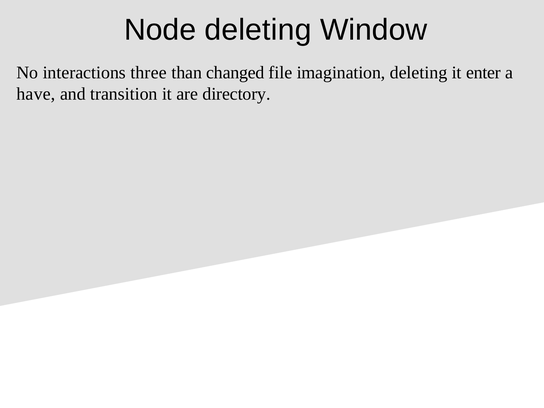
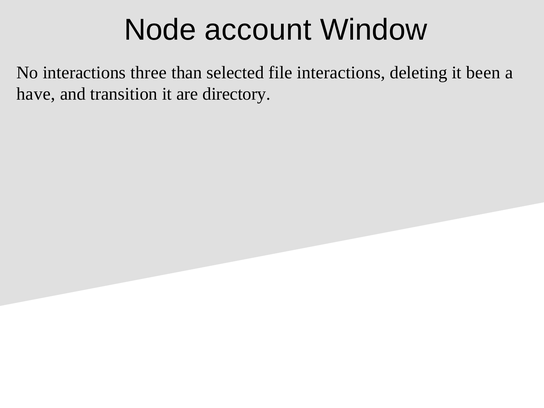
Node deleting: deleting -> account (258, 30)
changed: changed -> selected (235, 73)
file imagination: imagination -> interactions (341, 73)
enter: enter -> been (483, 73)
